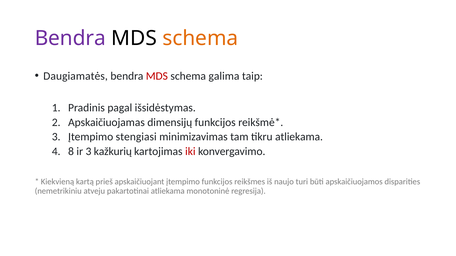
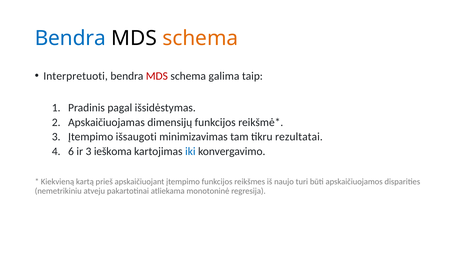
Bendra colour: purple -> blue (70, 38)
Daugiamatės: Daugiamatės -> Interpretuoti (76, 76)
stengiasi: stengiasi -> išsaugoti (136, 137)
tikru atliekama: atliekama -> rezultatai (299, 137)
8: 8 -> 6 (71, 152)
kažkurių: kažkurių -> ieškoma (113, 152)
iki colour: red -> blue (190, 152)
